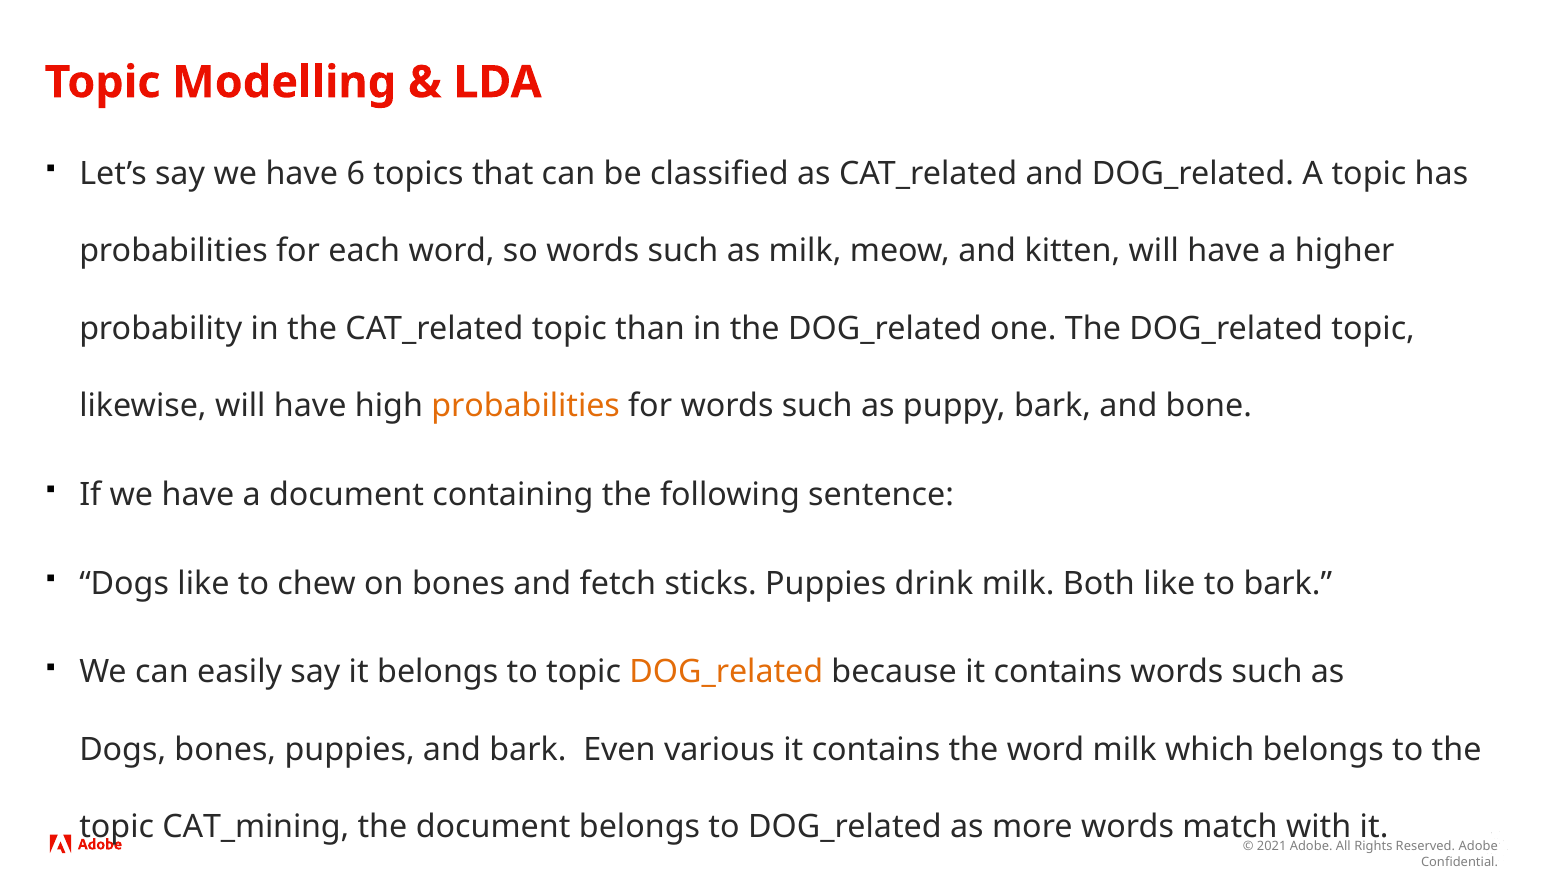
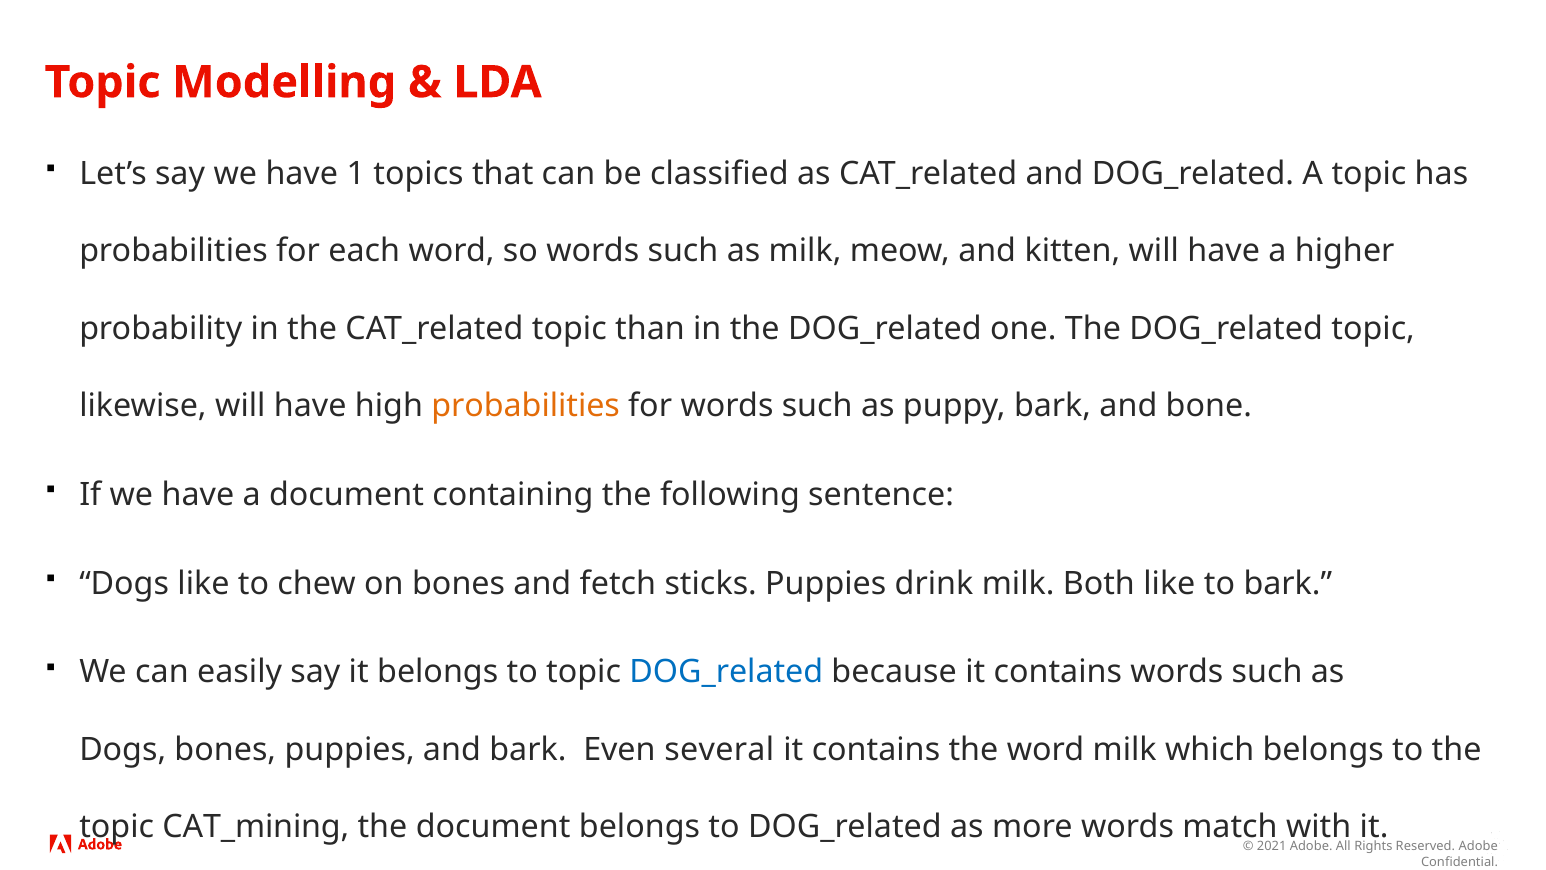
6: 6 -> 1 (356, 174)
DOG_related colour: orange -> blue (726, 672)
various: various -> several (719, 750)
